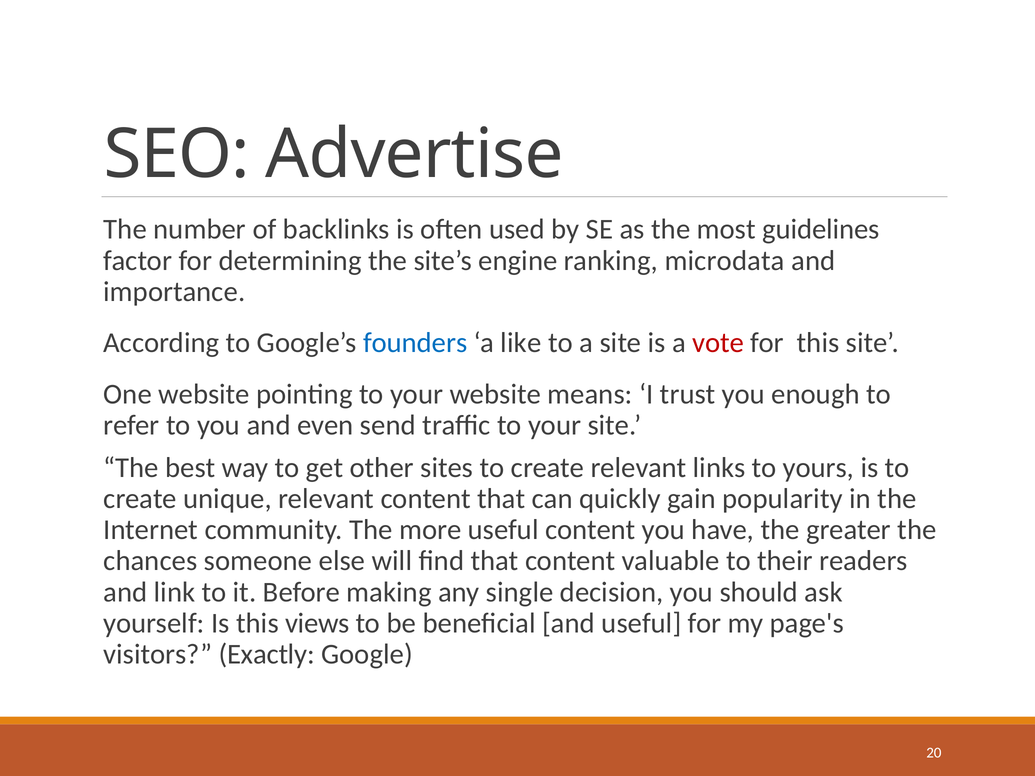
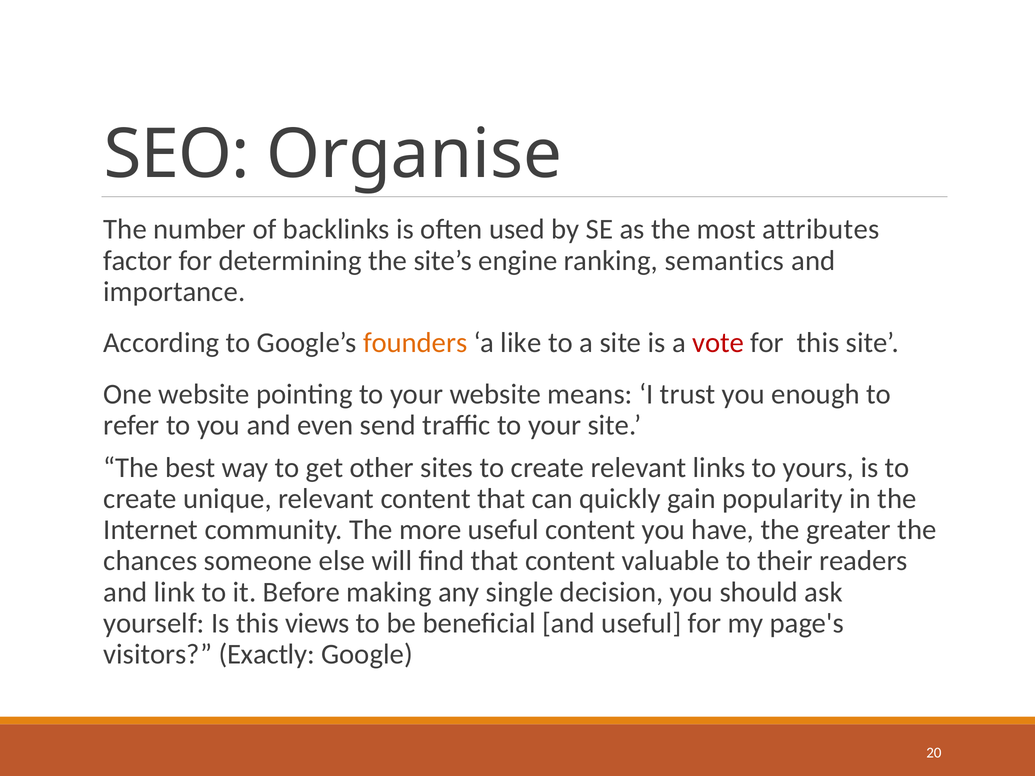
Advertise: Advertise -> Organise (414, 155)
guidelines: guidelines -> attributes (821, 230)
microdata: microdata -> semantics (725, 261)
founders colour: blue -> orange (415, 343)
